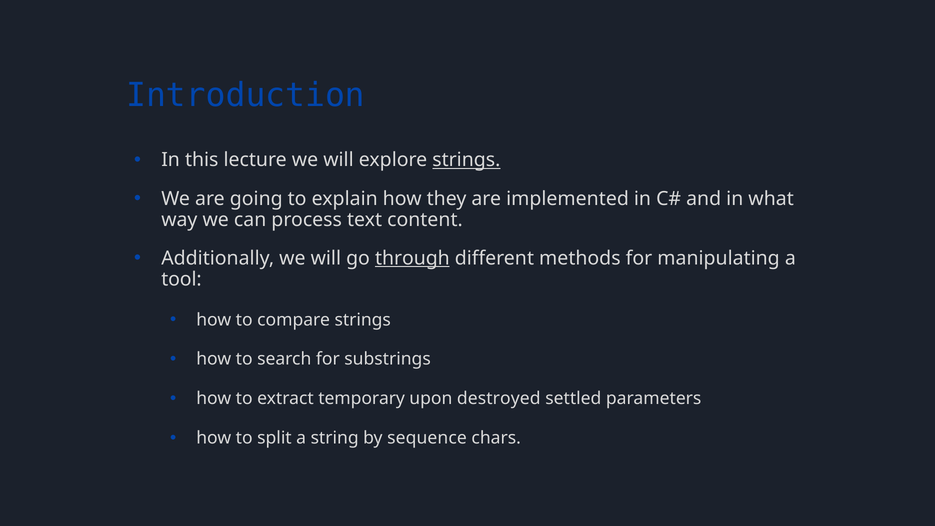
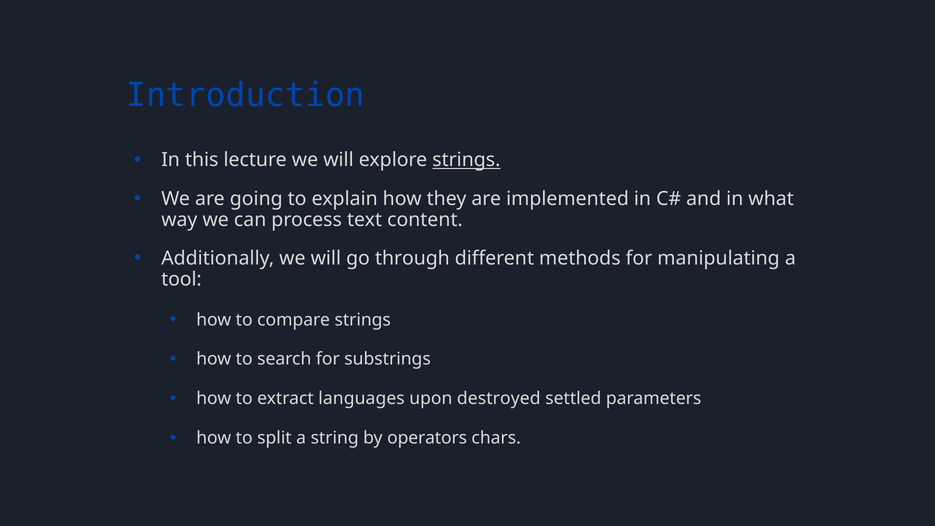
through underline: present -> none (412, 258)
temporary: temporary -> languages (362, 398)
sequence: sequence -> operators (427, 438)
